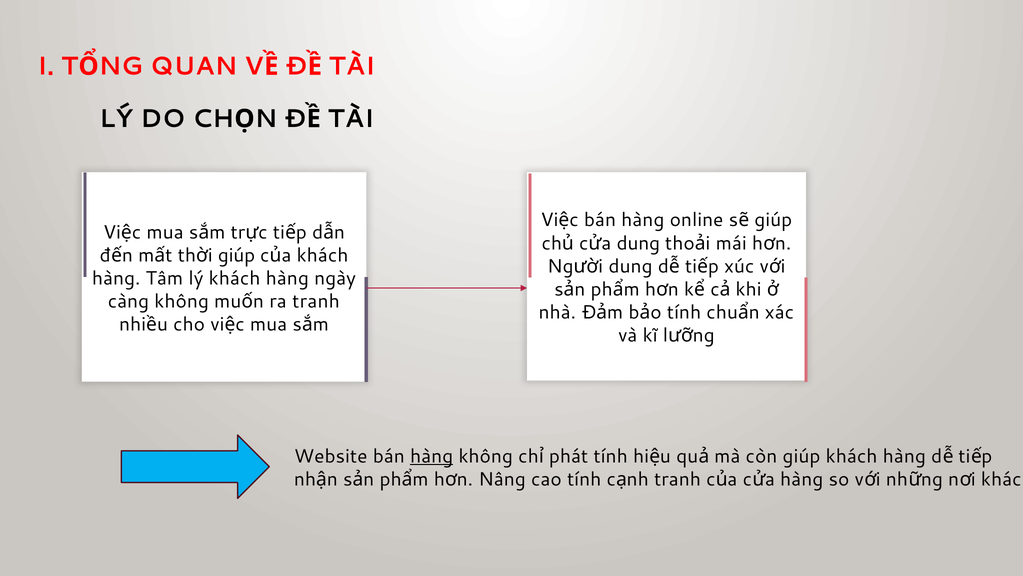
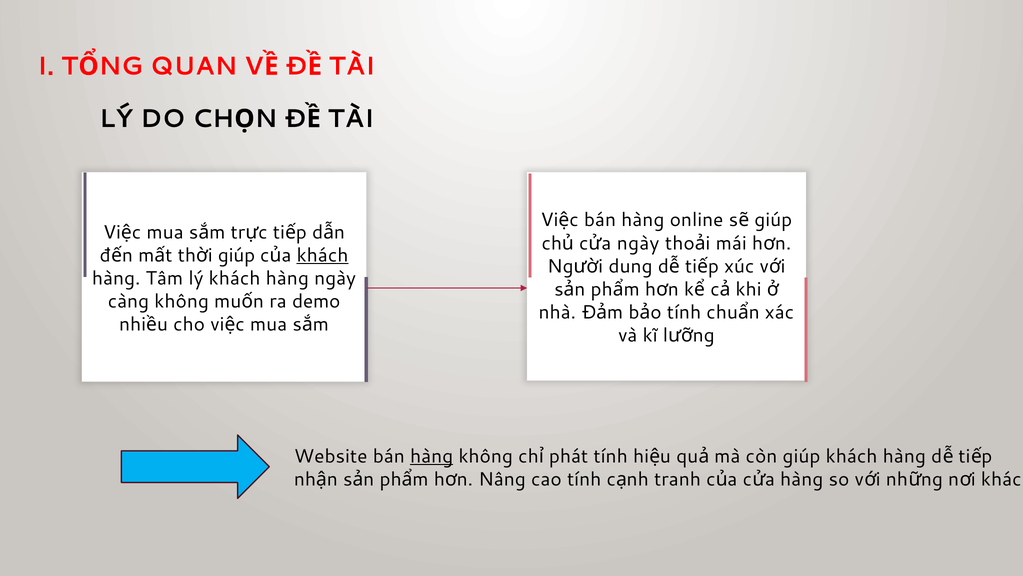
dung: dung -> ngày (638, 243)
khách underline: none -> present (323, 255)
ra tranh: tranh -> demo (316, 301)
